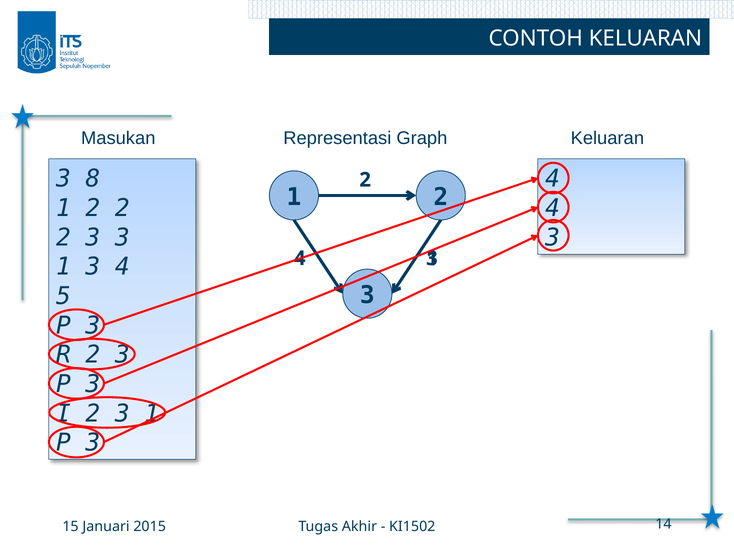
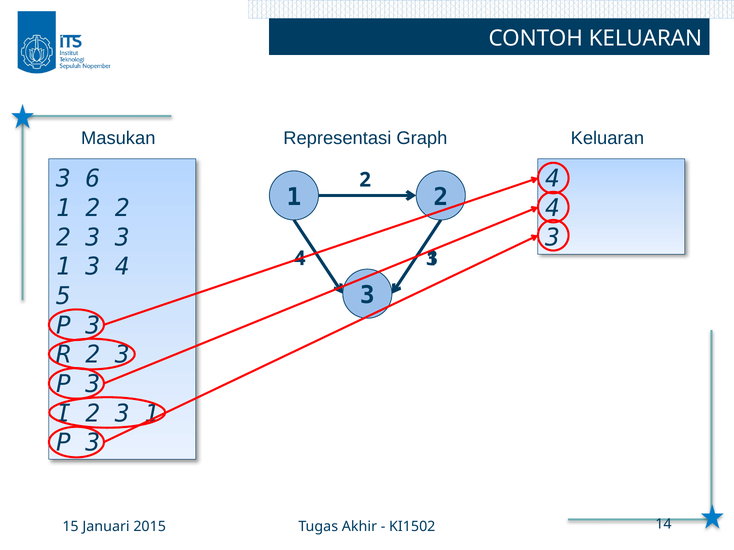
8: 8 -> 6 (93, 179)
